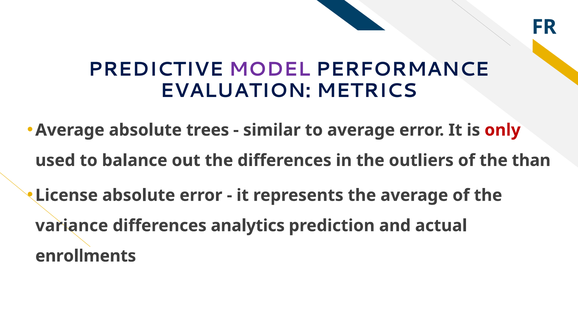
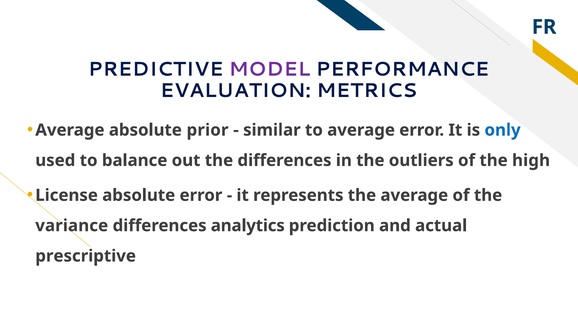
trees: trees -> prior (208, 130)
only colour: red -> blue (503, 130)
than: than -> high (531, 160)
enrollments: enrollments -> prescriptive (86, 256)
